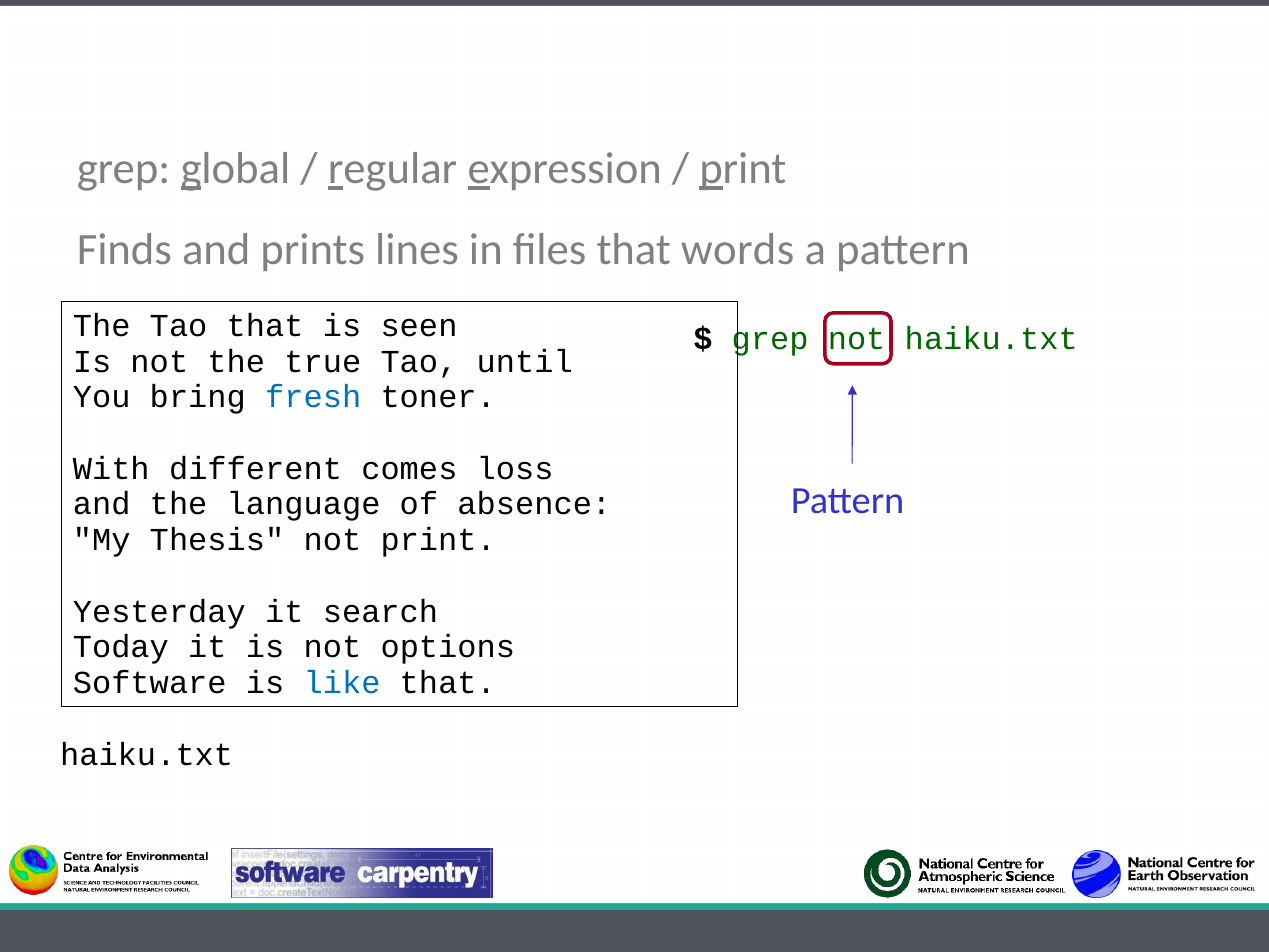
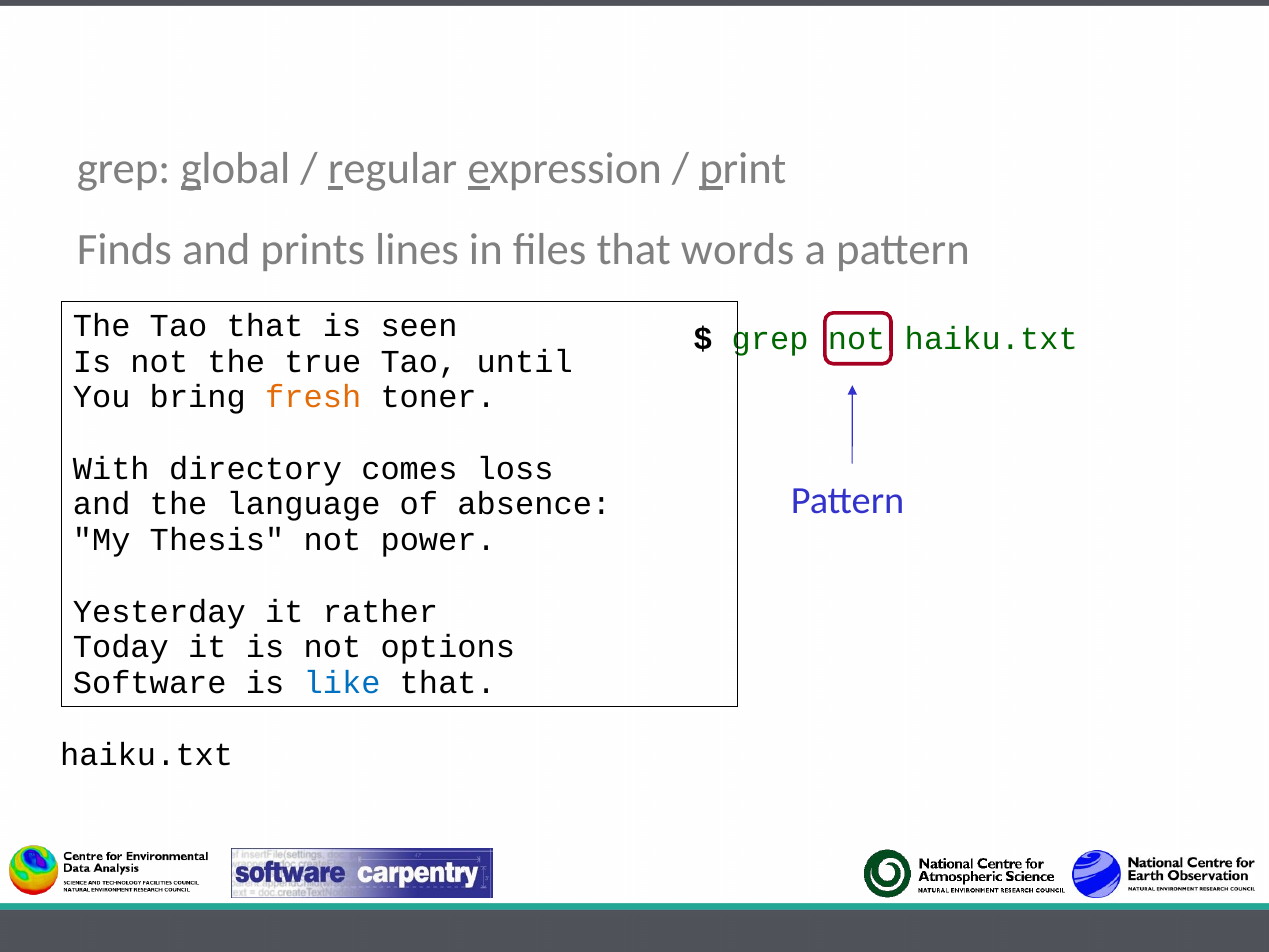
fresh colour: blue -> orange (313, 397)
different: different -> directory (256, 468)
not print: print -> power (438, 540)
search: search -> rather (380, 611)
